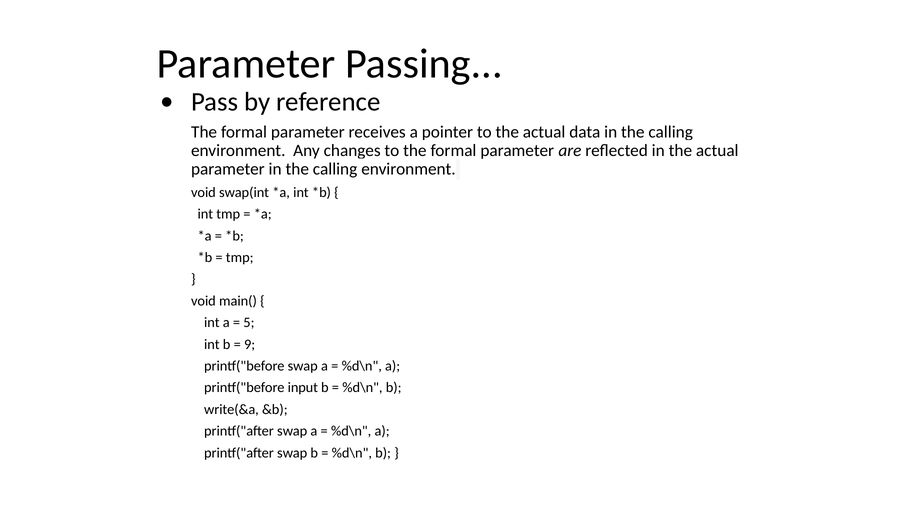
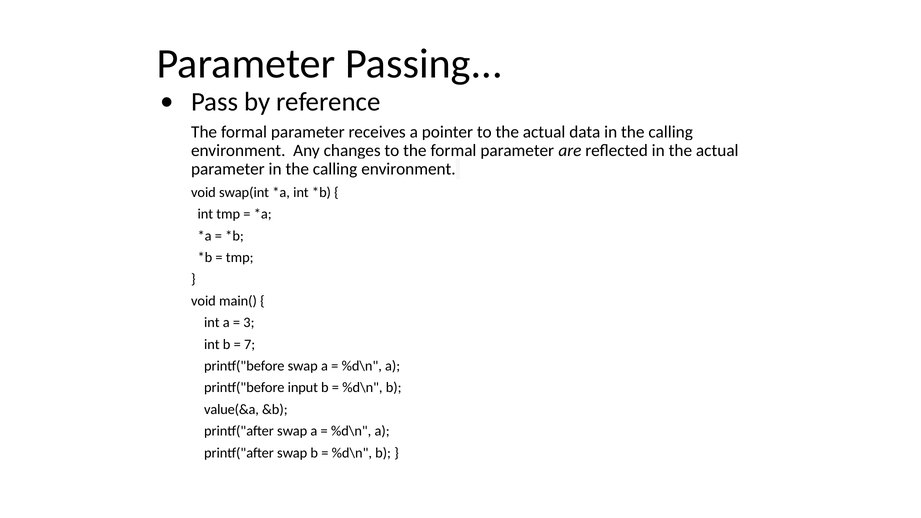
5: 5 -> 3 (249, 323)
9: 9 -> 7 (250, 344)
write(&a: write(&a -> value(&a (231, 409)
